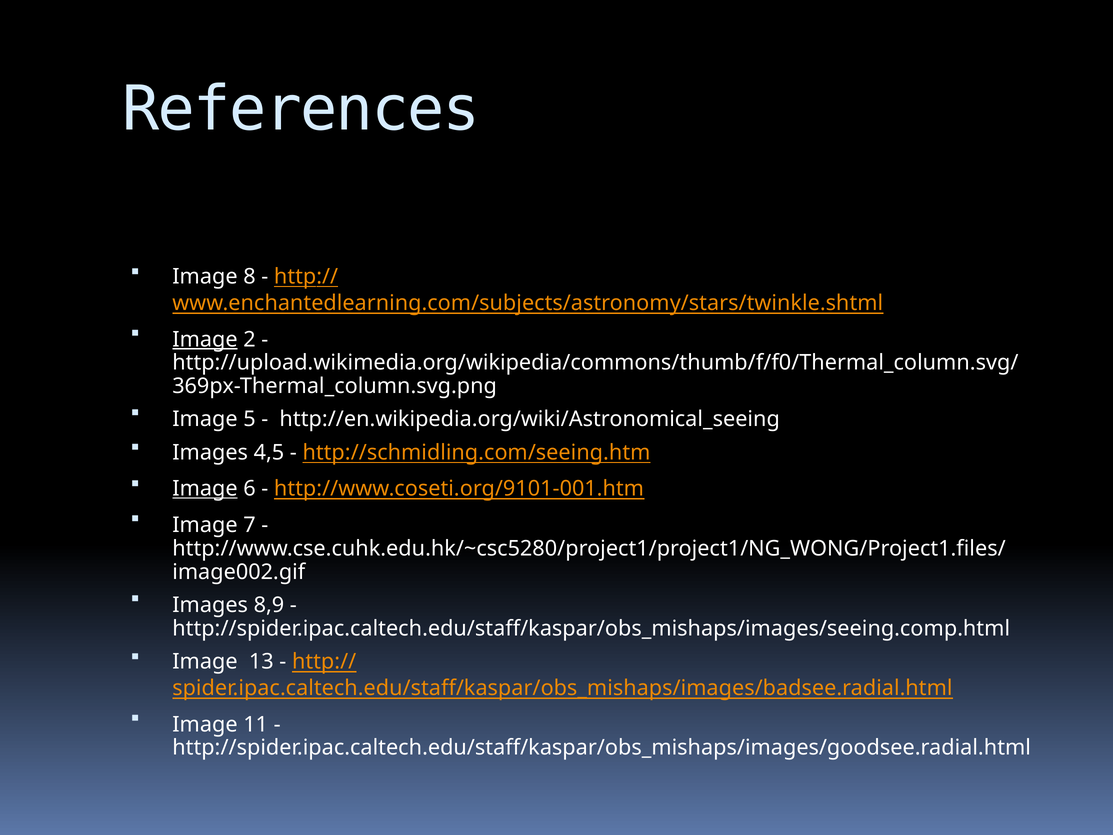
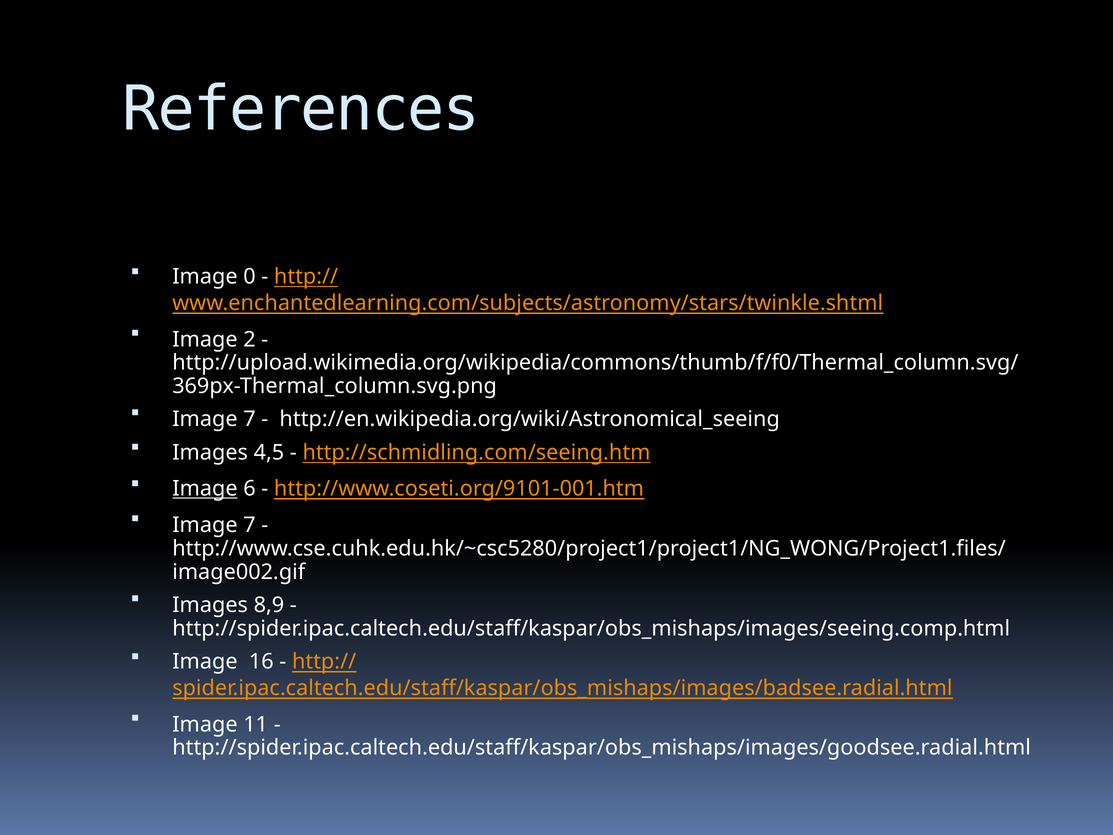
8: 8 -> 0 (250, 276)
Image underline: present -> none (205, 339)
5: 5 -> 7 (250, 419)
13: 13 -> 16 (261, 661)
